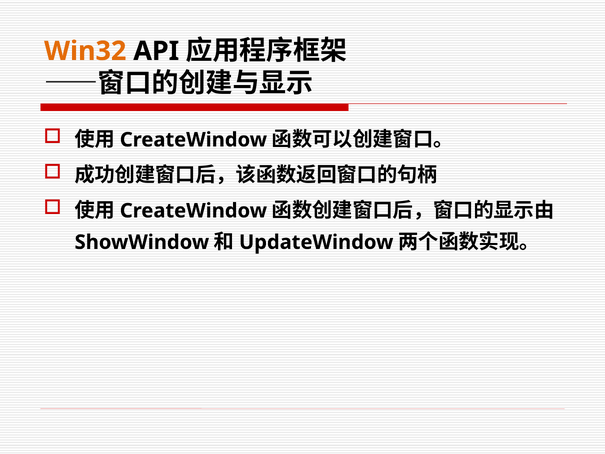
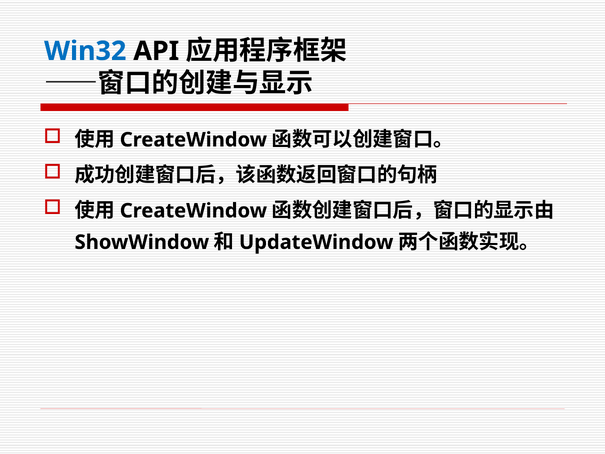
Win32 colour: orange -> blue (85, 51)
